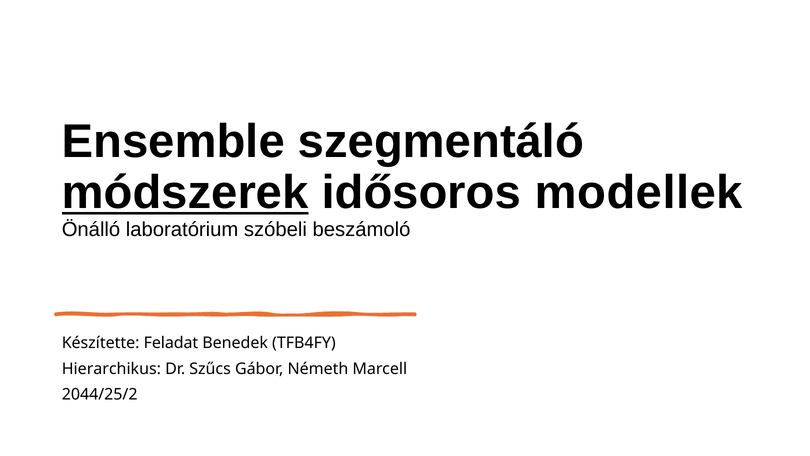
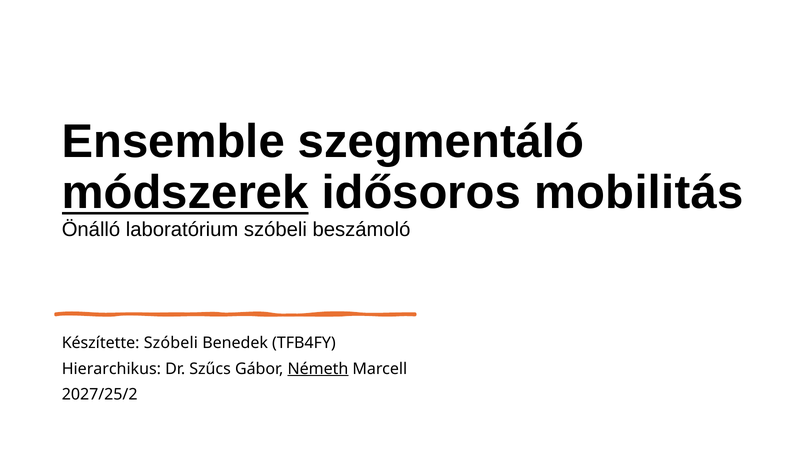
modellek: modellek -> mobilitás (639, 193)
Készítette Feladat: Feladat -> Szóbeli (171, 343)
Németh underline: none -> present (318, 368)
2044/25/2: 2044/25/2 -> 2027/25/2 (100, 394)
